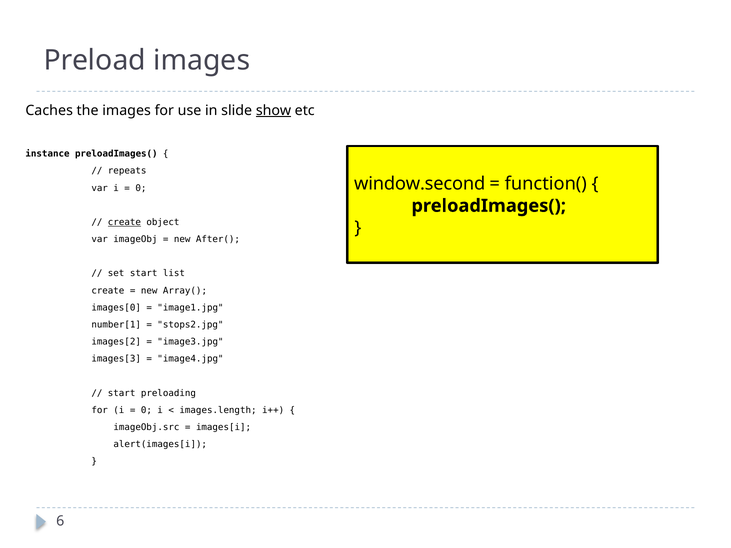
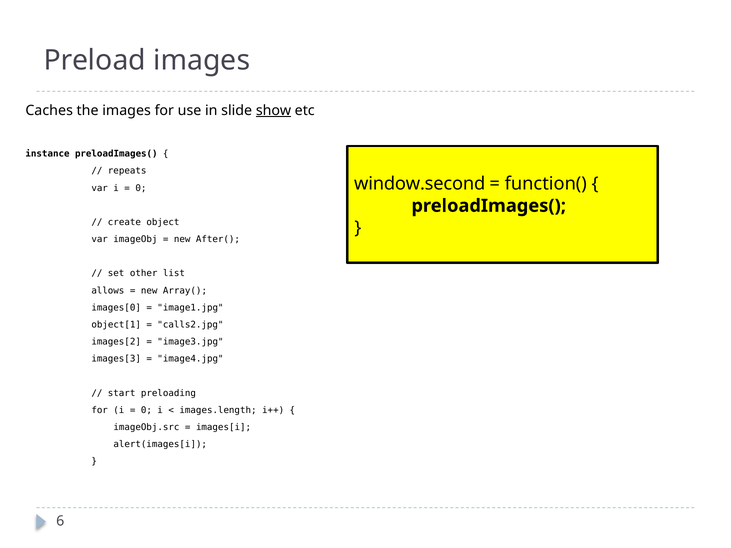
create underline: present -> none (124, 222)
set start: start -> other (144, 274)
create: create -> allows (108, 291)
number[1: number[1 -> object[1 (116, 325)
stops2.jpg: stops2.jpg -> calls2.jpg (190, 325)
